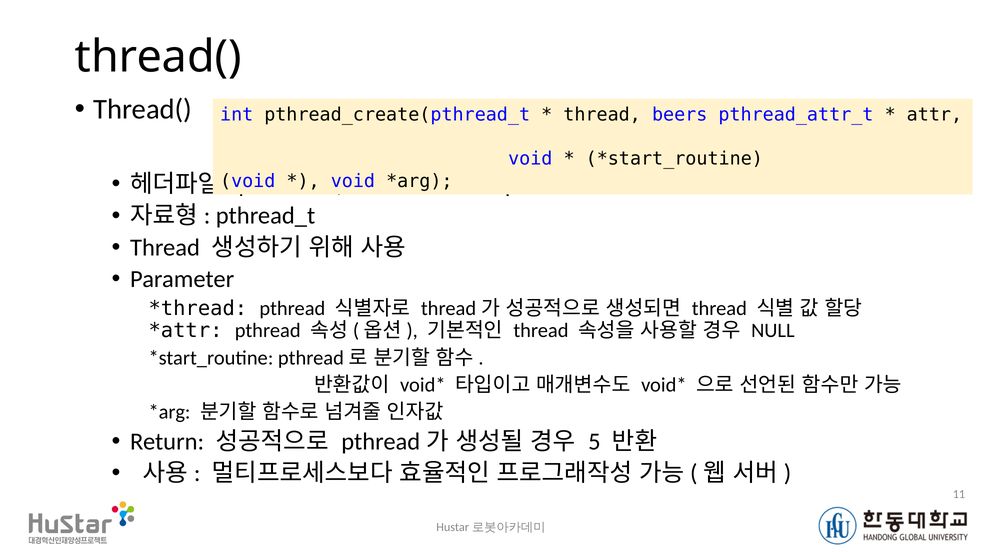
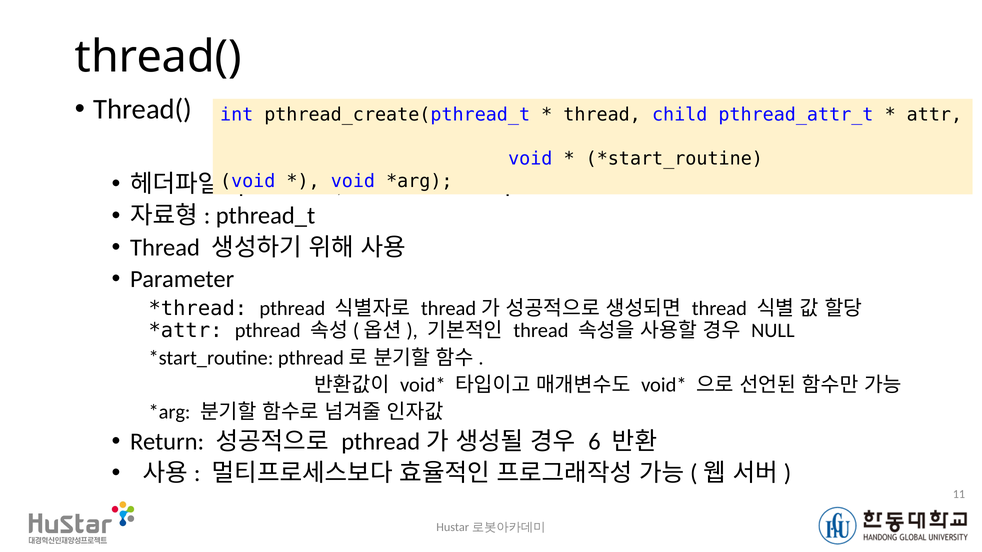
beers: beers -> child (680, 115)
5: 5 -> 6 (594, 442)
